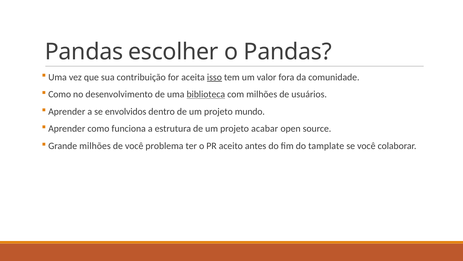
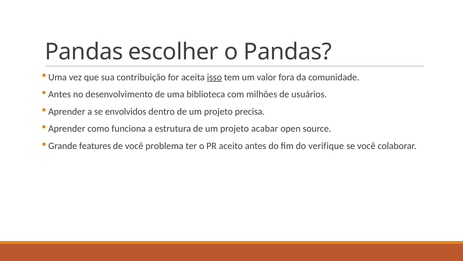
Como: Como -> Antes (60, 94)
biblioteca underline: present -> none (206, 94)
mundo: mundo -> precisa (250, 111)
Grande milhões: milhões -> features (95, 146)
tamplate: tamplate -> verifique (326, 146)
